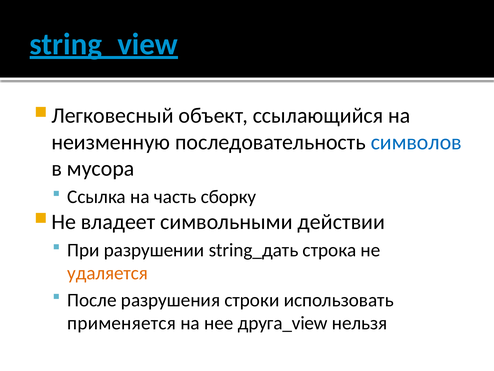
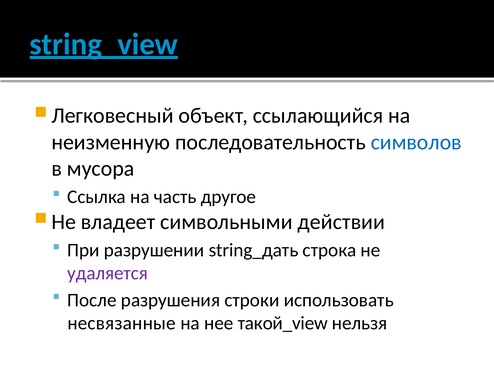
сборку: сборку -> другое (229, 197)
удаляется colour: orange -> purple (108, 273)
применяется: применяется -> несвязанные (122, 323)
друга_view: друга_view -> такой_view (283, 323)
